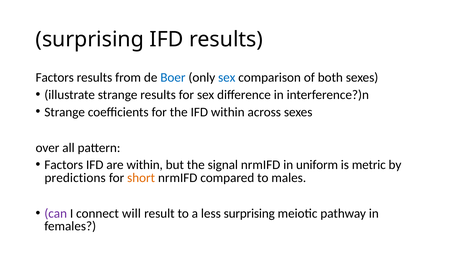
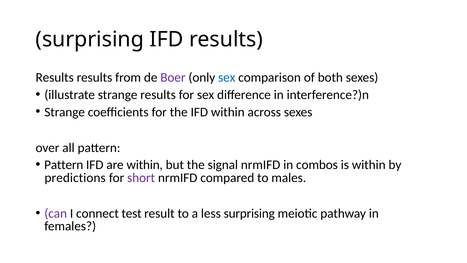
Factors: Factors -> Results (55, 78)
Boer colour: blue -> purple (173, 78)
Factors: Factors -> Pattern (64, 165)
uniform: uniform -> combos (317, 165)
is metric: metric -> within (369, 165)
short colour: orange -> purple (141, 178)
will: will -> test (132, 213)
